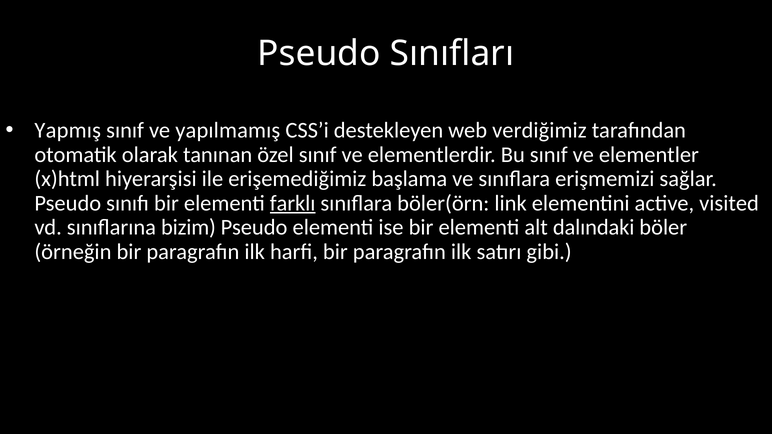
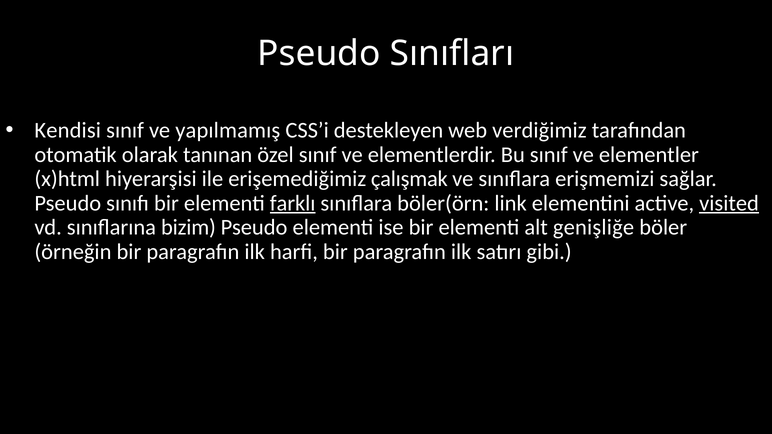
Yapmış: Yapmış -> Kendisi (68, 130)
başlama: başlama -> çalışmak (409, 179)
visited underline: none -> present (729, 203)
dalındaki: dalındaki -> genişliğe (594, 228)
